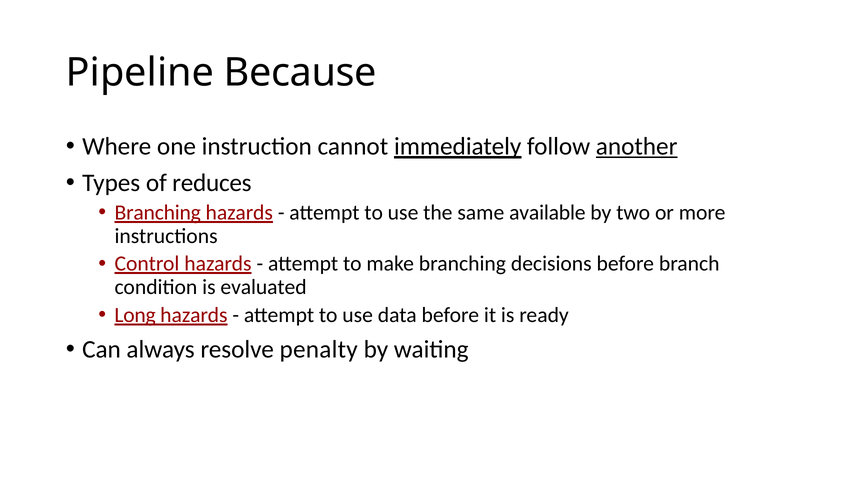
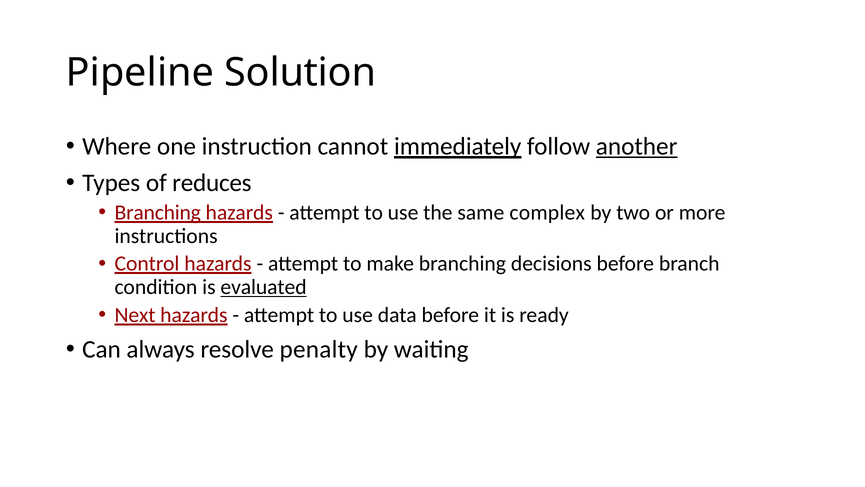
Because: Because -> Solution (300, 73)
available: available -> complex (547, 212)
evaluated underline: none -> present (264, 287)
Long: Long -> Next (135, 315)
